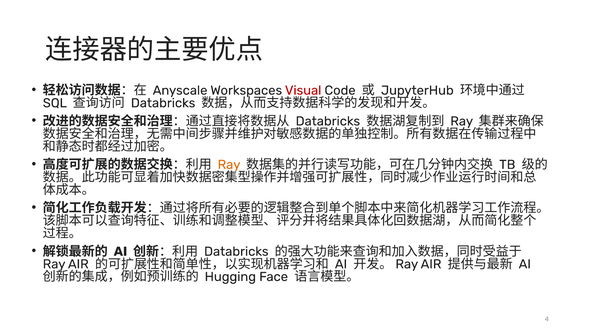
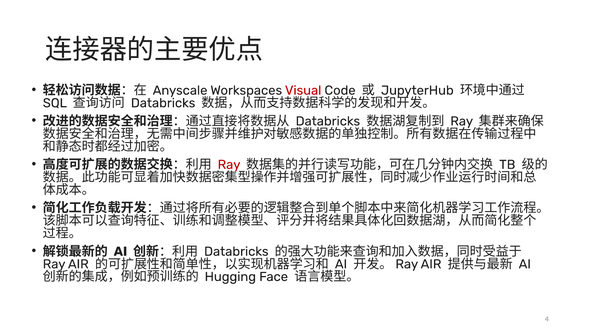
Ray colour: orange -> red (229, 165)
